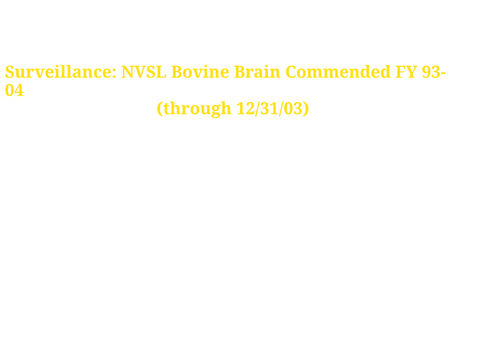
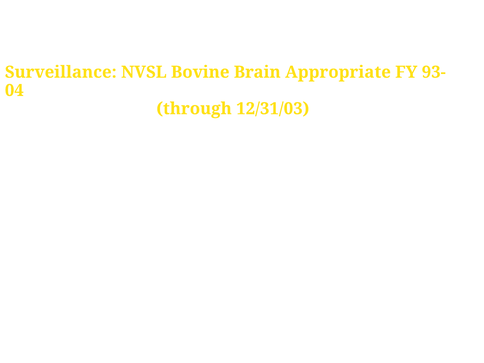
Commended: Commended -> Appropriate (338, 72)
